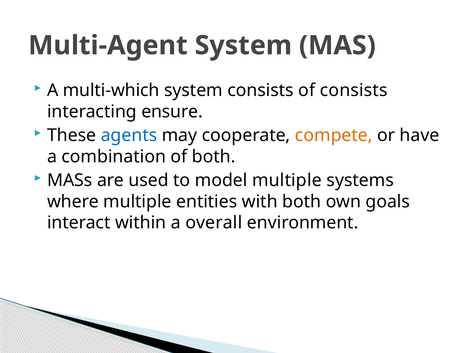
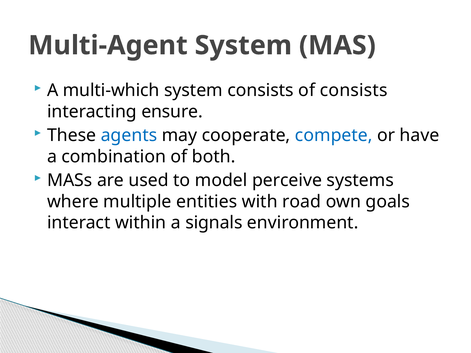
compete colour: orange -> blue (334, 136)
model multiple: multiple -> perceive (287, 181)
with both: both -> road (302, 202)
overall: overall -> signals (214, 223)
